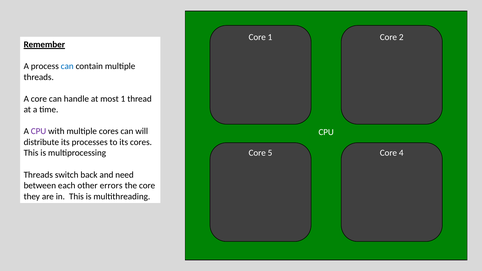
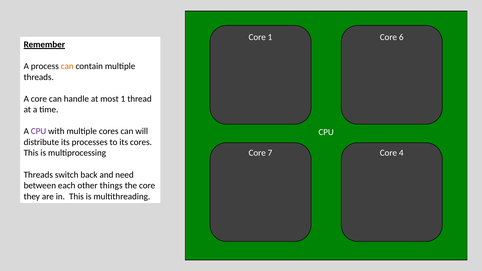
2: 2 -> 6 (401, 37)
can colour: blue -> orange (67, 66)
5: 5 -> 7 (270, 153)
errors: errors -> things (111, 186)
